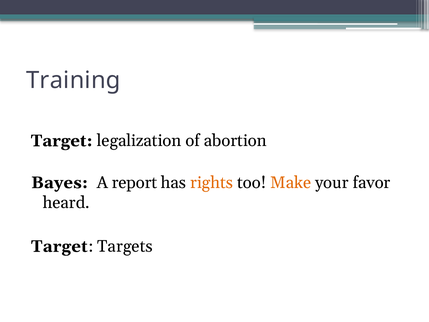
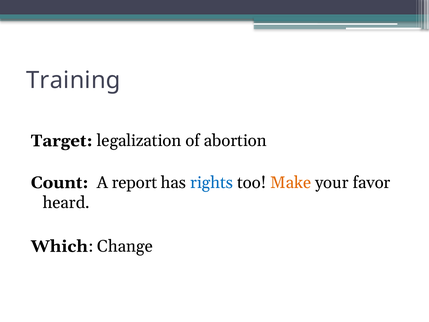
Bayes: Bayes -> Count (60, 182)
rights colour: orange -> blue (212, 182)
Target: Target -> Which (59, 246)
Targets: Targets -> Change (125, 246)
